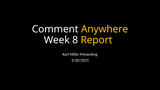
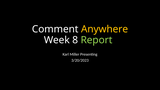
Report colour: yellow -> light green (97, 40)
